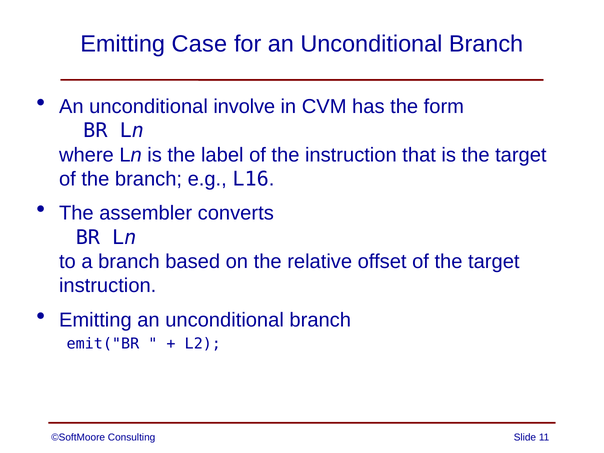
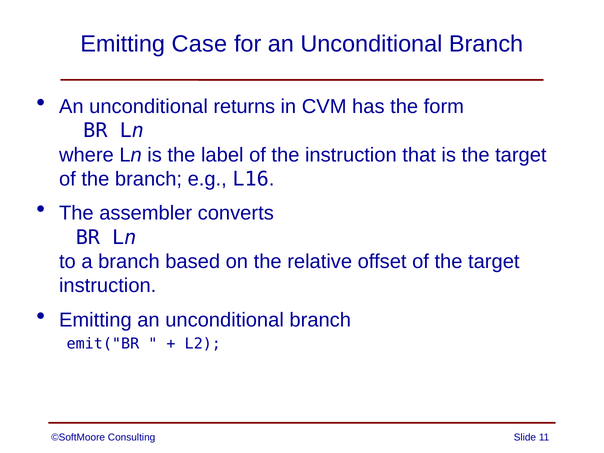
involve: involve -> returns (244, 107)
